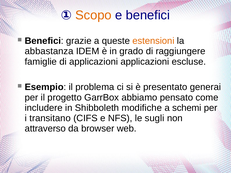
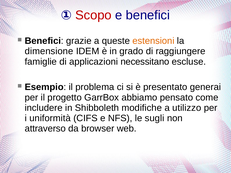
Scopo colour: orange -> red (93, 15)
abbastanza: abbastanza -> dimensione (49, 51)
applicazioni applicazioni: applicazioni -> necessitano (145, 62)
schemi: schemi -> utilizzo (187, 108)
transitano: transitano -> uniformità (50, 118)
